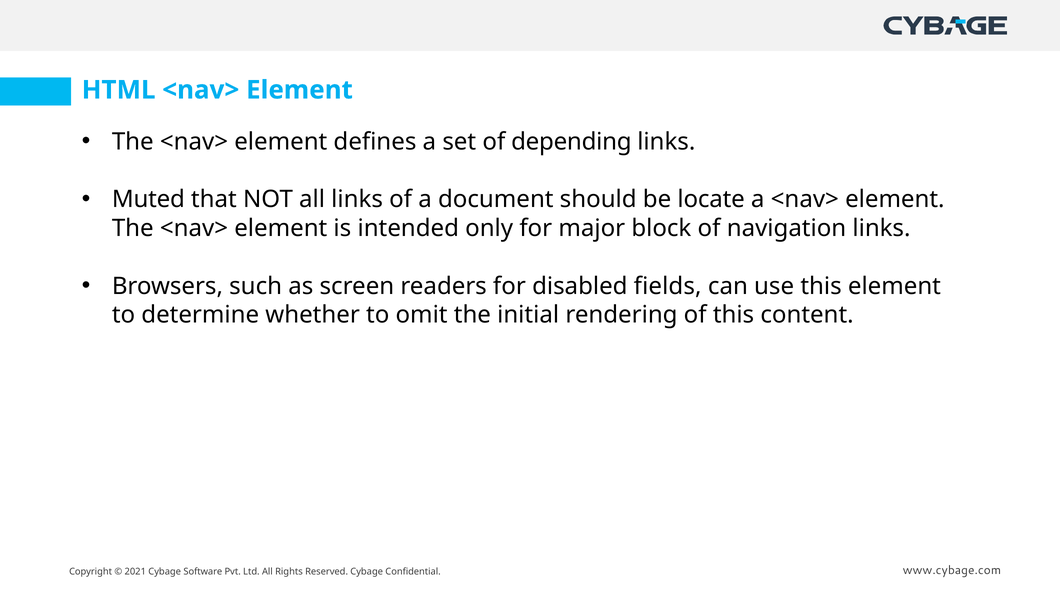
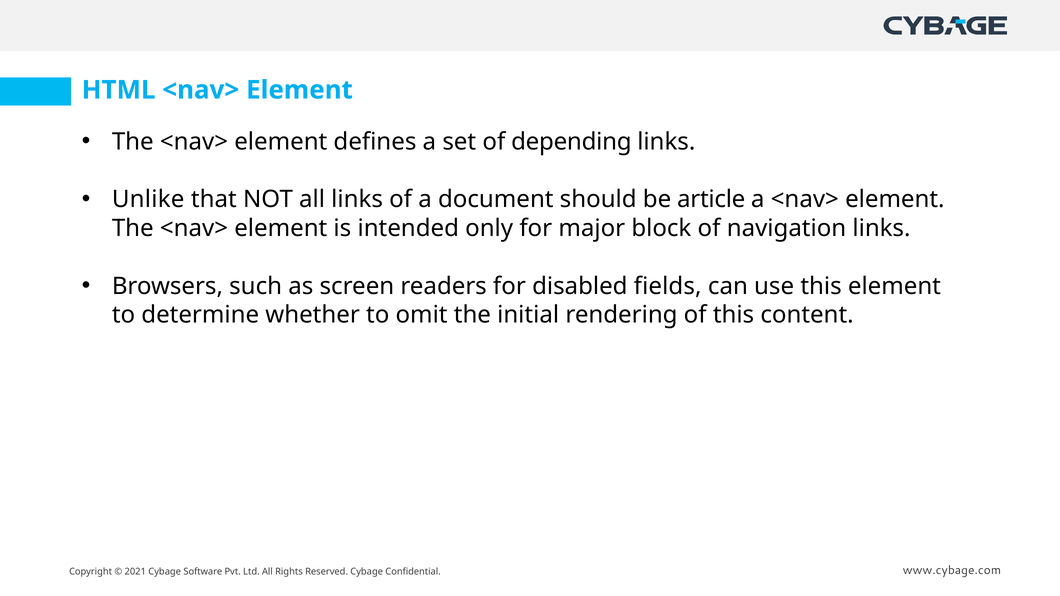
Muted: Muted -> Unlike (148, 200)
locate: locate -> article (711, 200)
